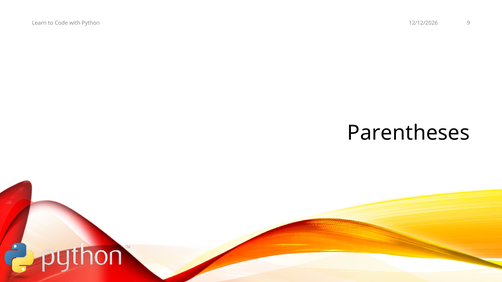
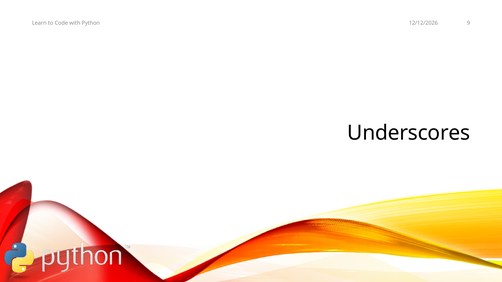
Parentheses: Parentheses -> Underscores (409, 133)
